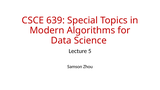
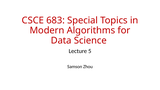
639: 639 -> 683 (56, 20)
